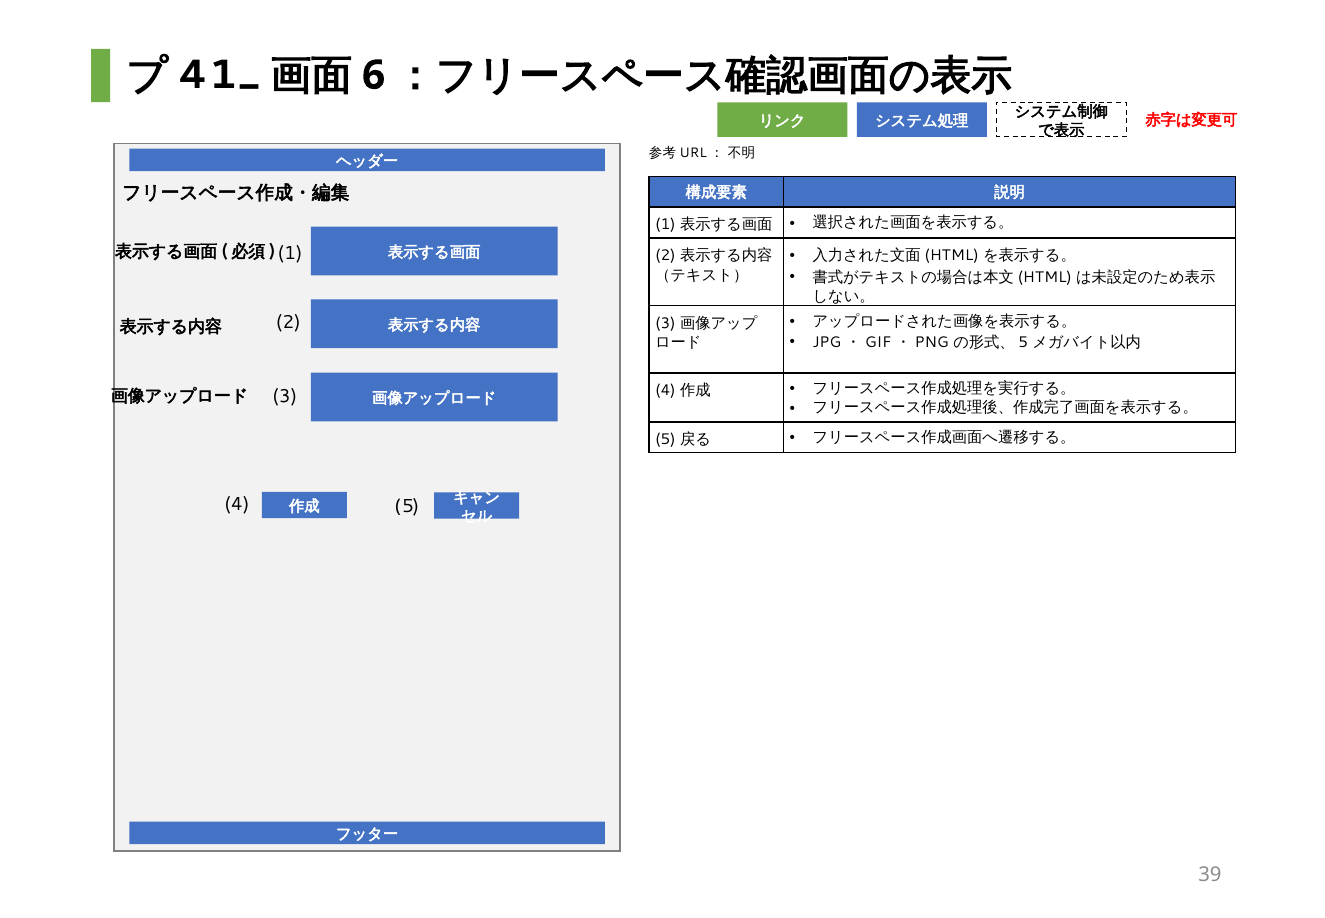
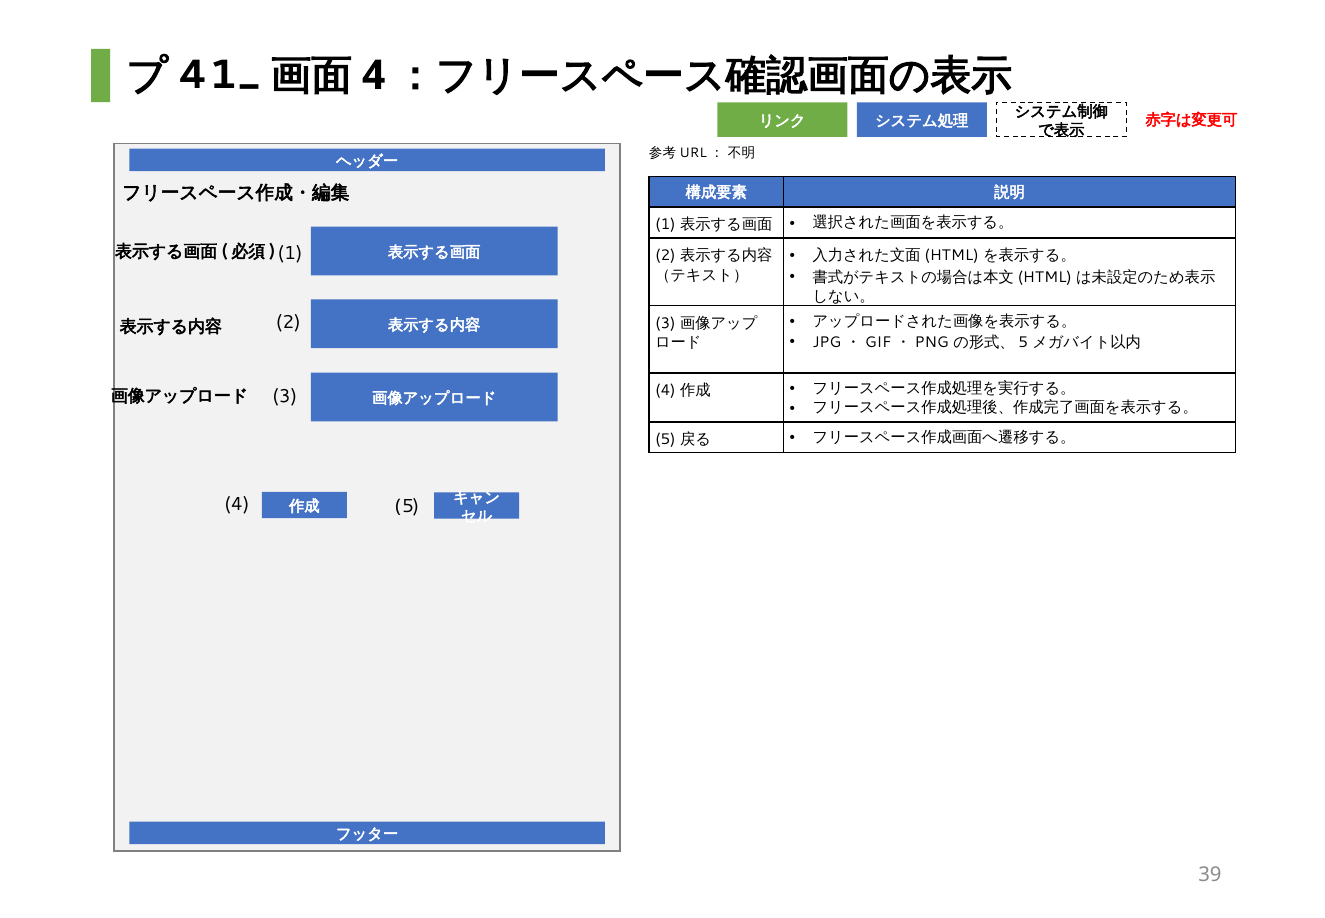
6: 6 -> 4 (374, 75)
